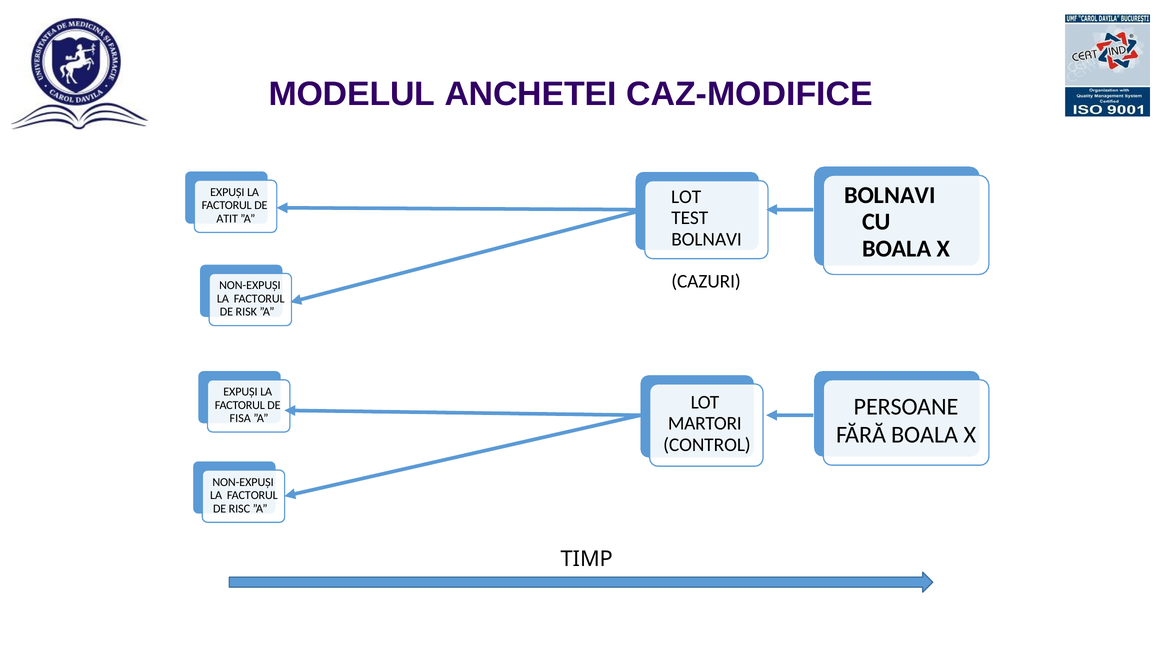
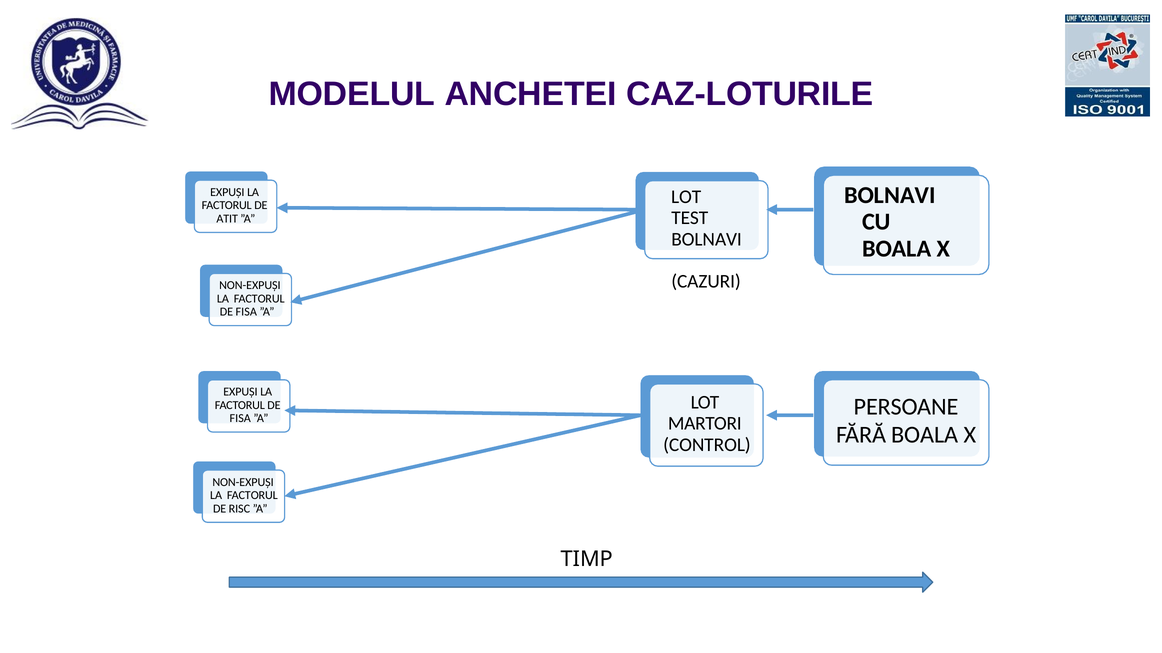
CAZ-MODIFICE: CAZ-MODIFICE -> CAZ-LOTURILE (750, 94)
RISK: RISK -> FISA (246, 312)
